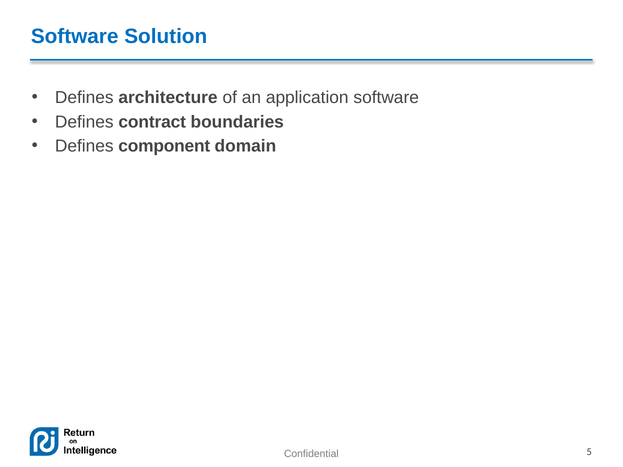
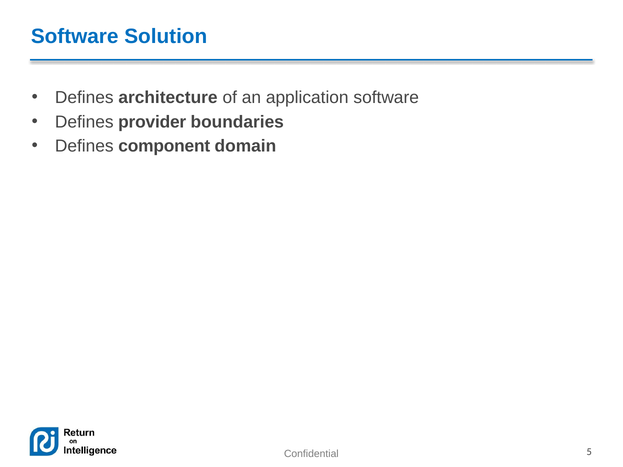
contract: contract -> provider (152, 122)
